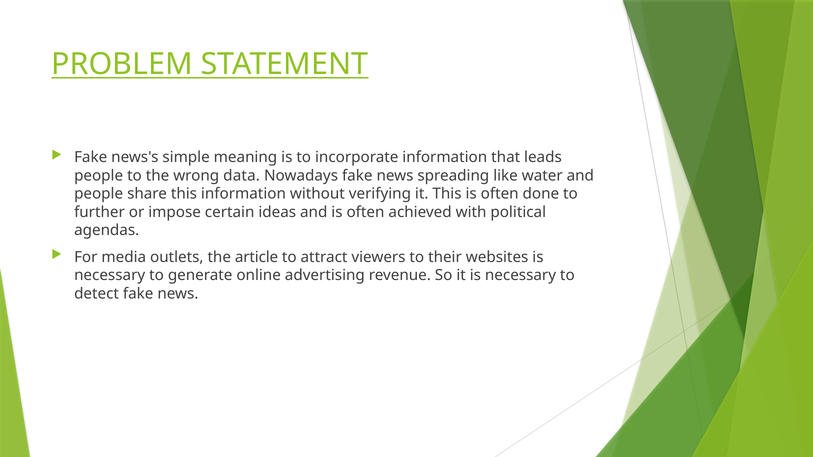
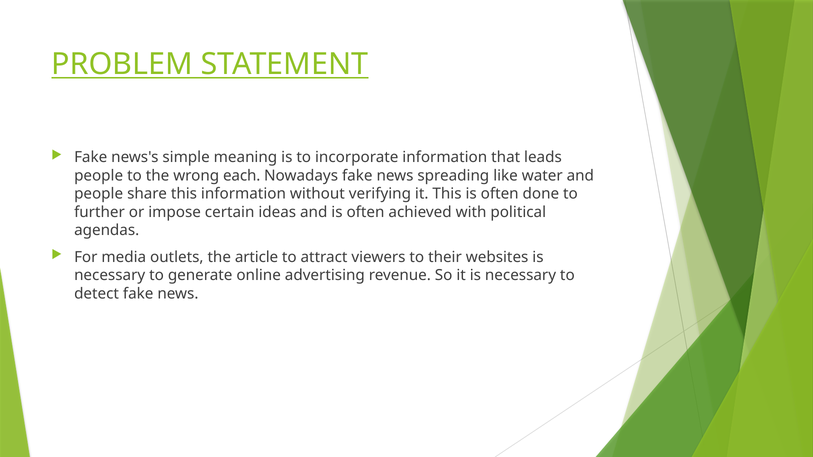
data: data -> each (242, 176)
